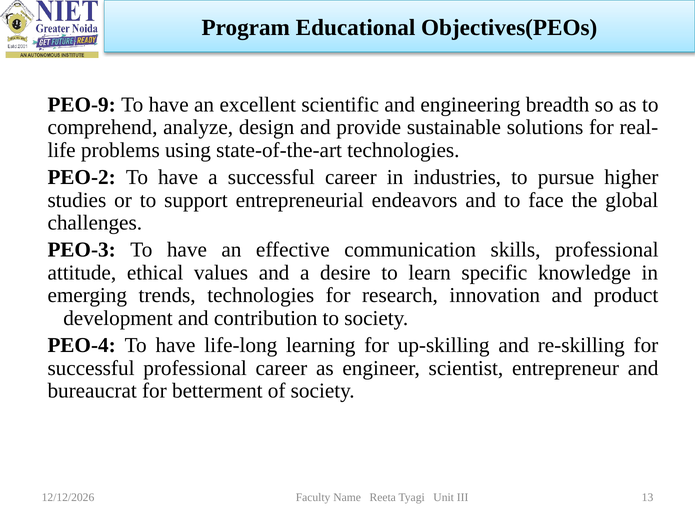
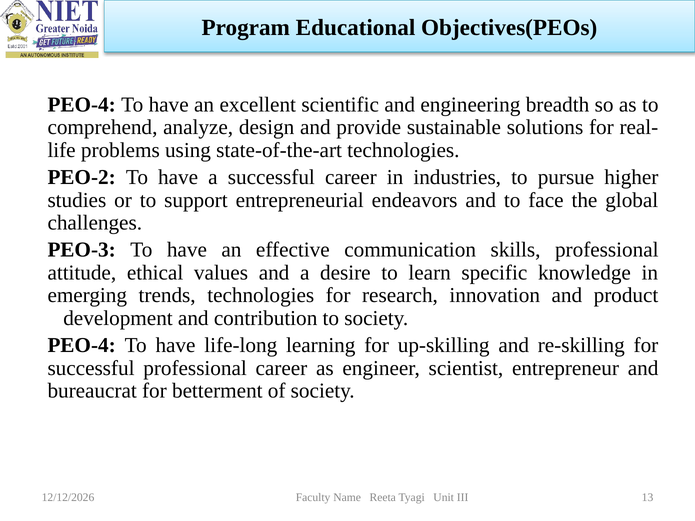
PEO-9: PEO-9 -> PEO-4 (82, 105)
